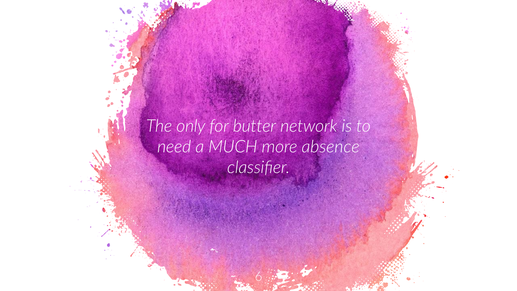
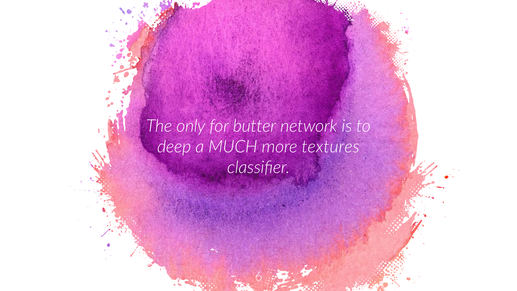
need: need -> deep (174, 147)
absence: absence -> textures (331, 147)
